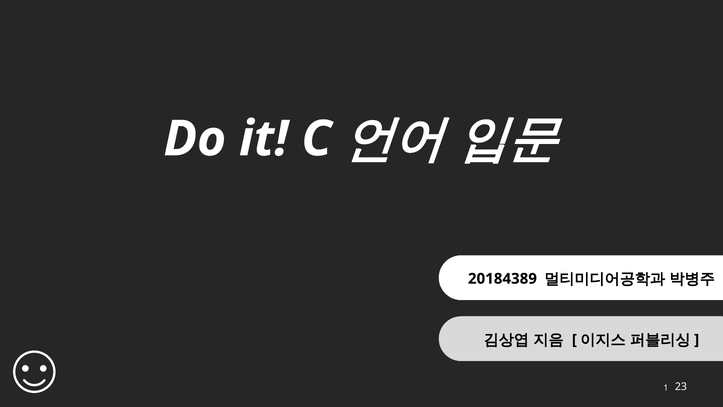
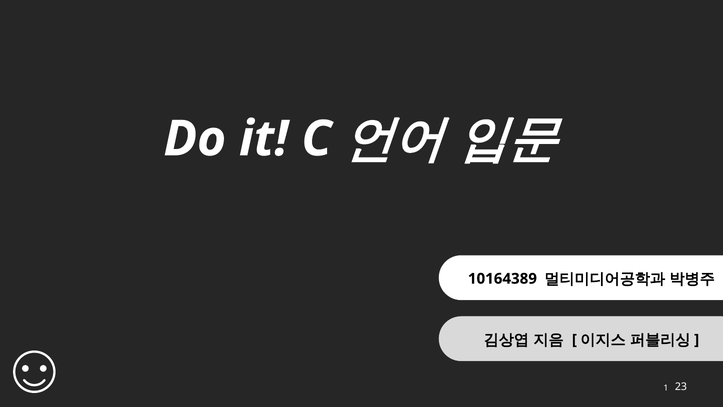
20184389: 20184389 -> 10164389 (502, 279)
